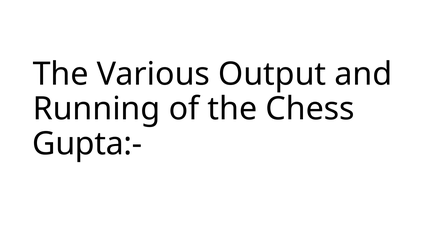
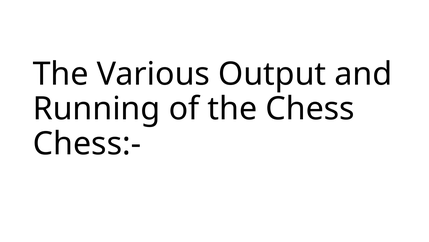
Gupta:-: Gupta:- -> Chess:- (87, 143)
